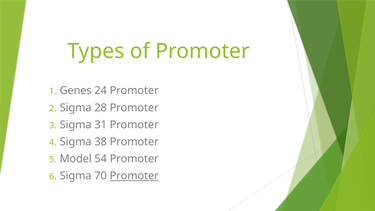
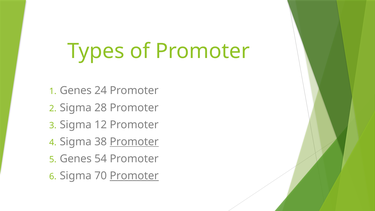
31: 31 -> 12 (101, 125)
Promoter underline: none -> present (134, 142)
Model: Model -> Genes (76, 159)
